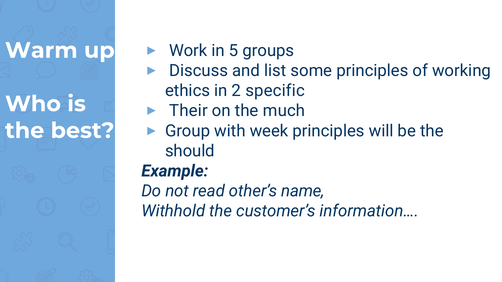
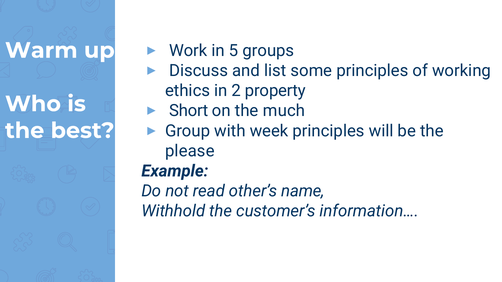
specific: specific -> property (275, 91)
Their: Their -> Short (189, 111)
should: should -> please (190, 151)
